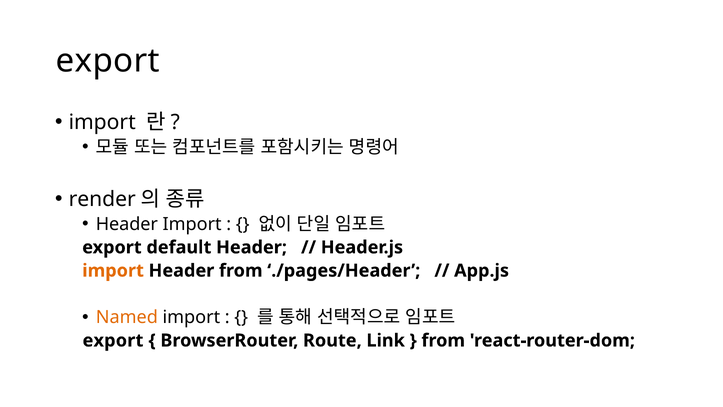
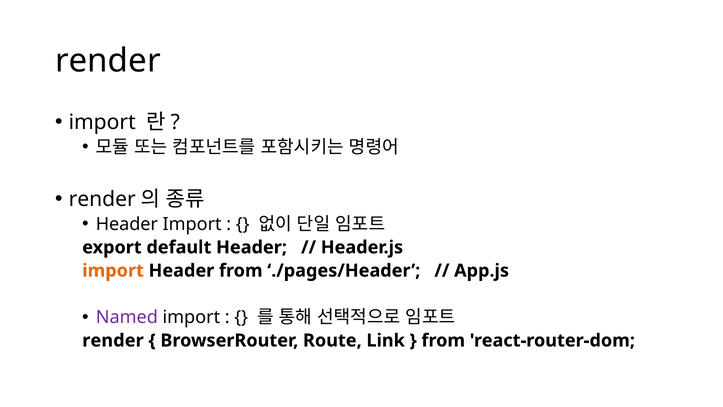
export: export -> render (108, 61)
Named colour: orange -> purple (127, 317)
export: export -> render (113, 340)
